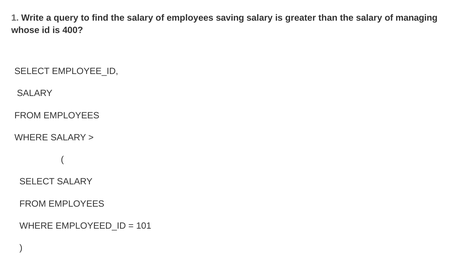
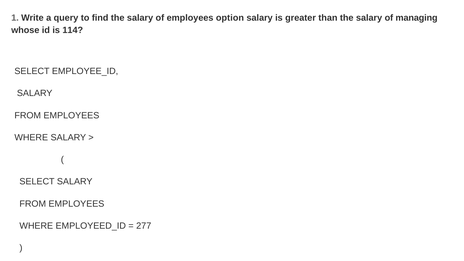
saving: saving -> option (230, 18)
400: 400 -> 114 (73, 30)
101: 101 -> 277 (144, 226)
